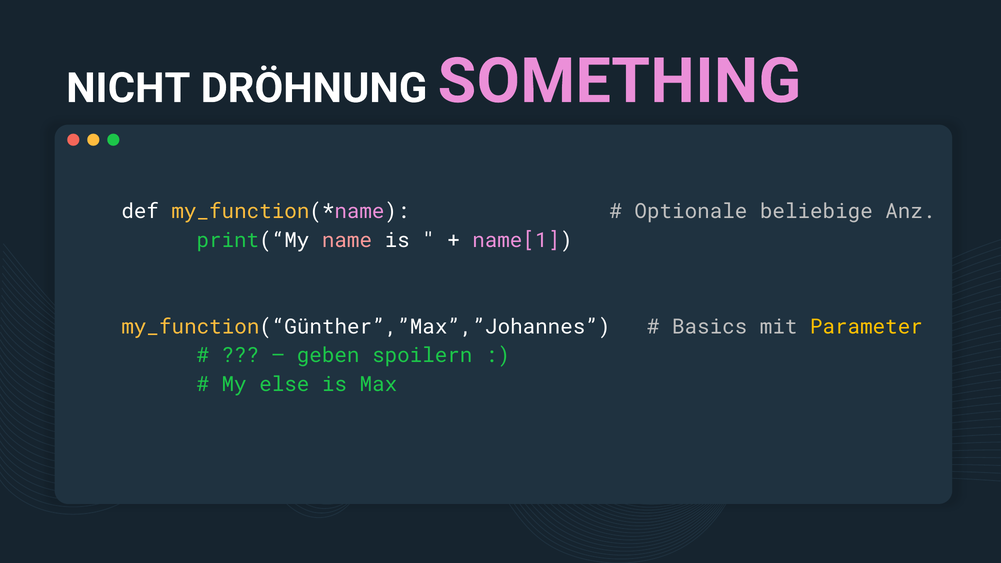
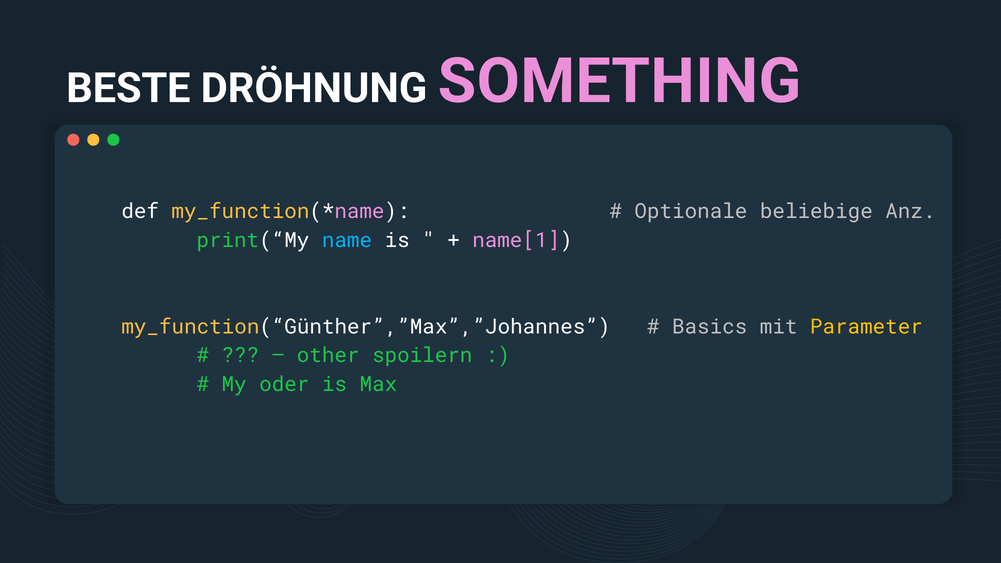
NICHT: NICHT -> BESTE (128, 88)
name colour: pink -> light blue (347, 240)
geben: geben -> other (328, 355)
else: else -> oder (284, 384)
